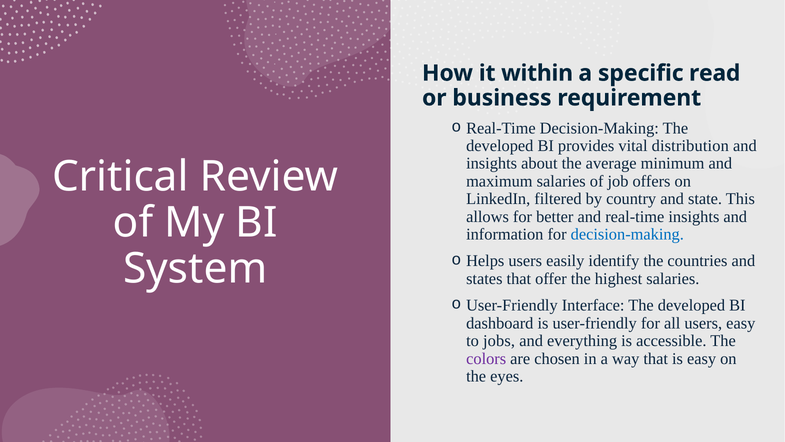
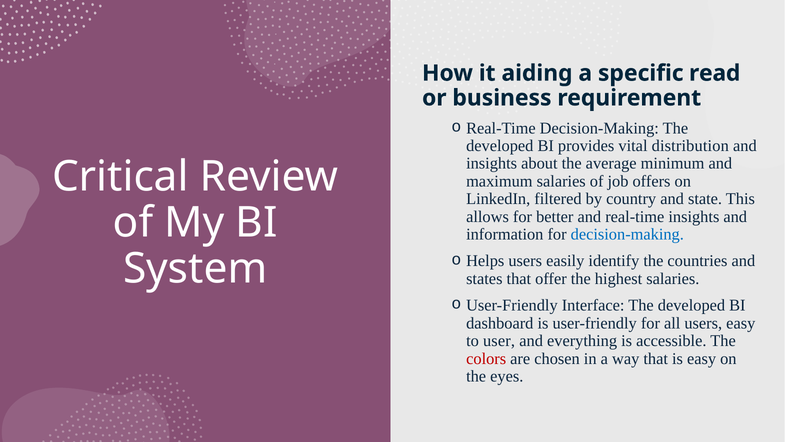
within: within -> aiding (537, 73)
jobs: jobs -> user (499, 341)
colors colour: purple -> red (486, 358)
